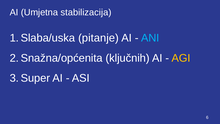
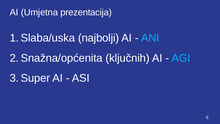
stabilizacija: stabilizacija -> prezentacija (86, 12)
pitanje: pitanje -> najbolji (99, 38)
AGI colour: yellow -> light blue (181, 58)
